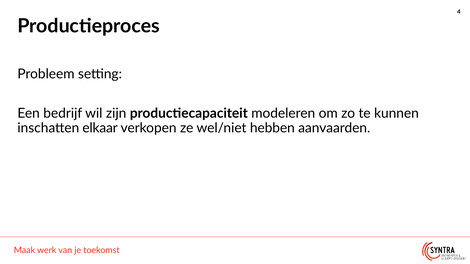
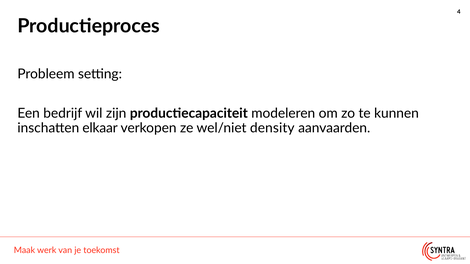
hebben: hebben -> density (272, 128)
